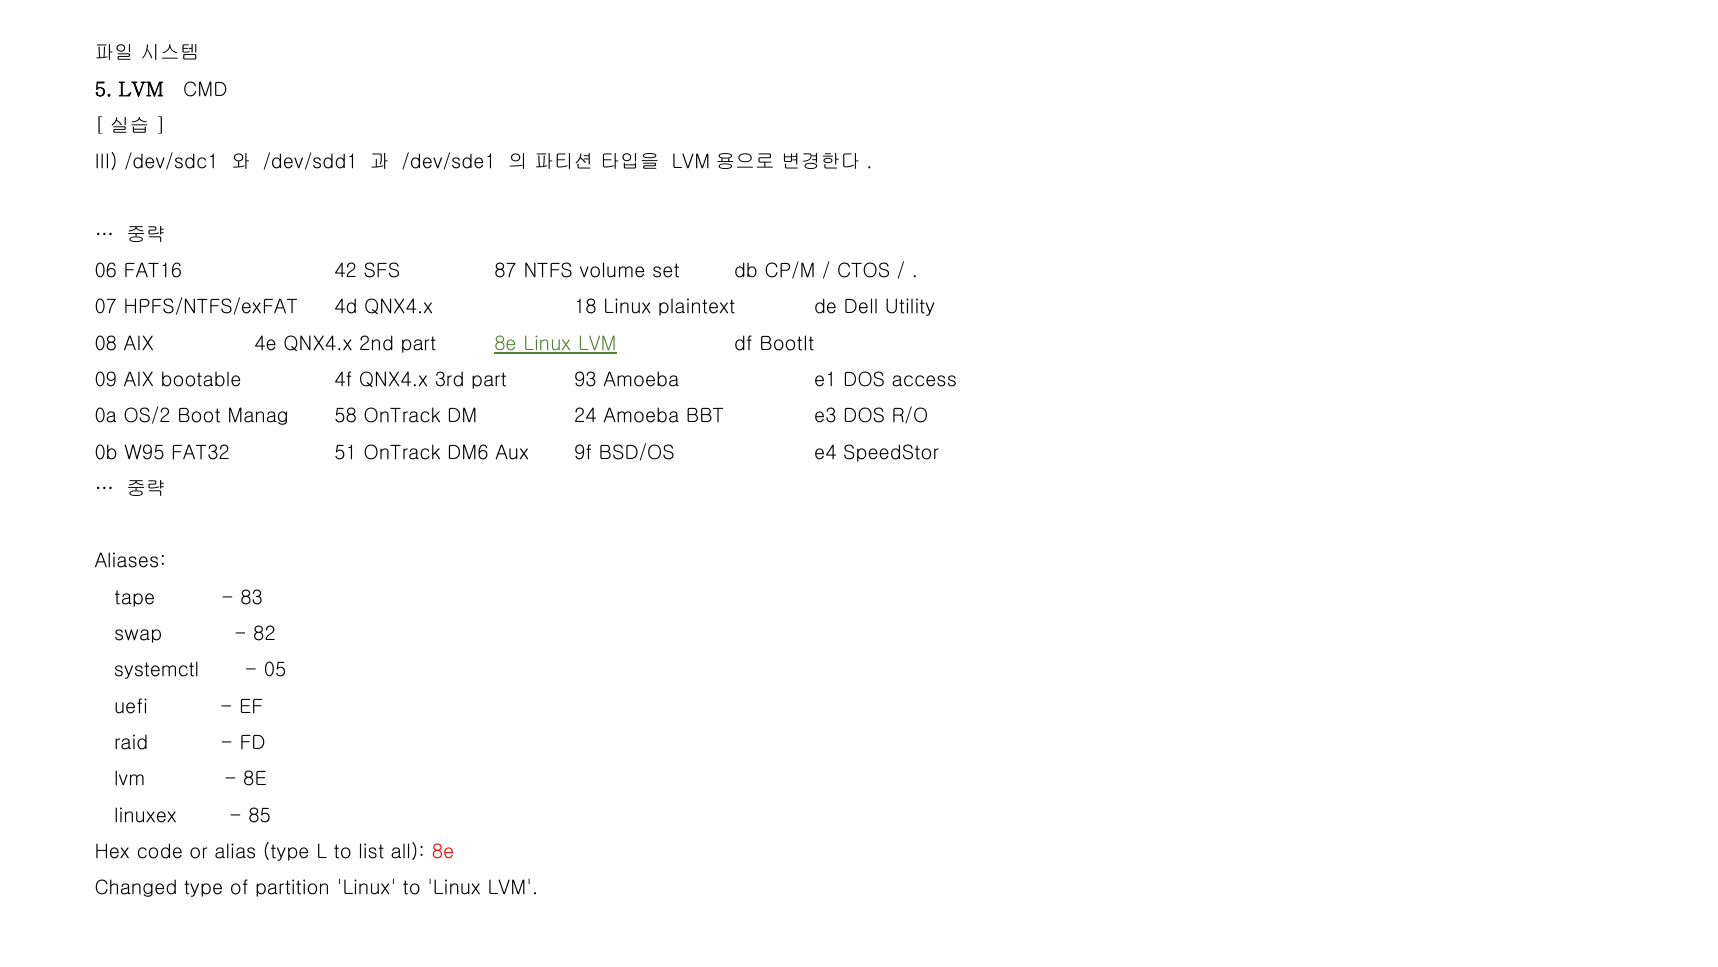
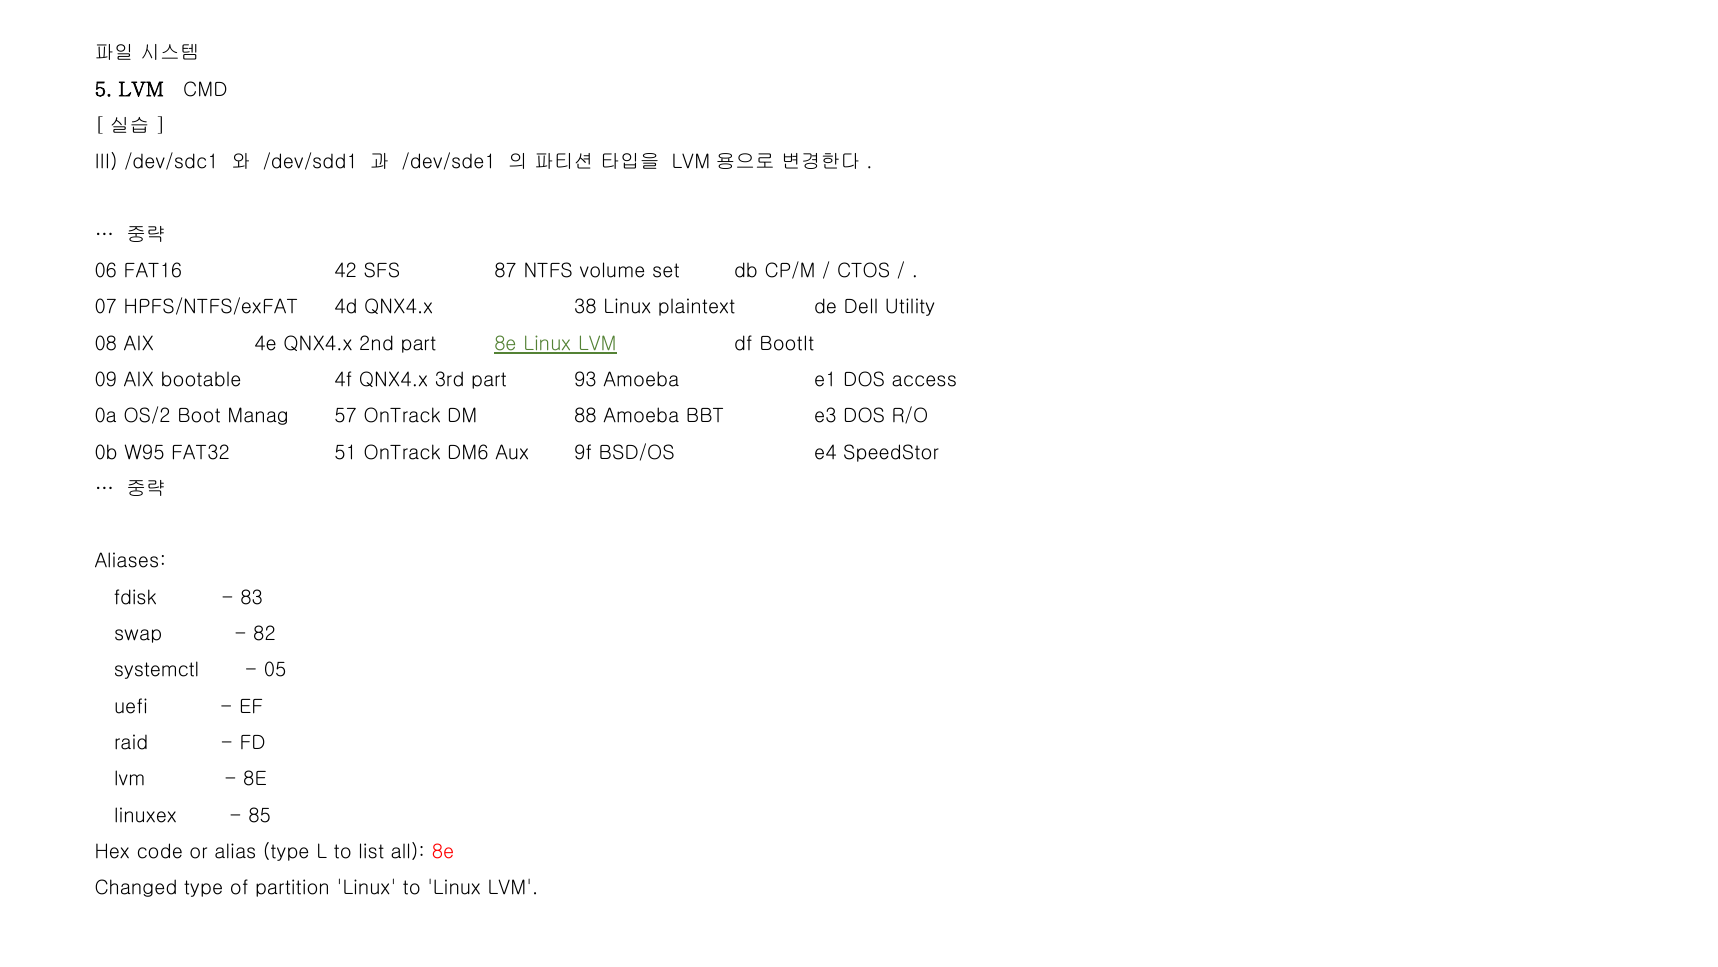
18: 18 -> 38 (586, 307)
58: 58 -> 57 (346, 416)
24: 24 -> 88 (586, 416)
tape: tape -> fdisk (135, 597)
